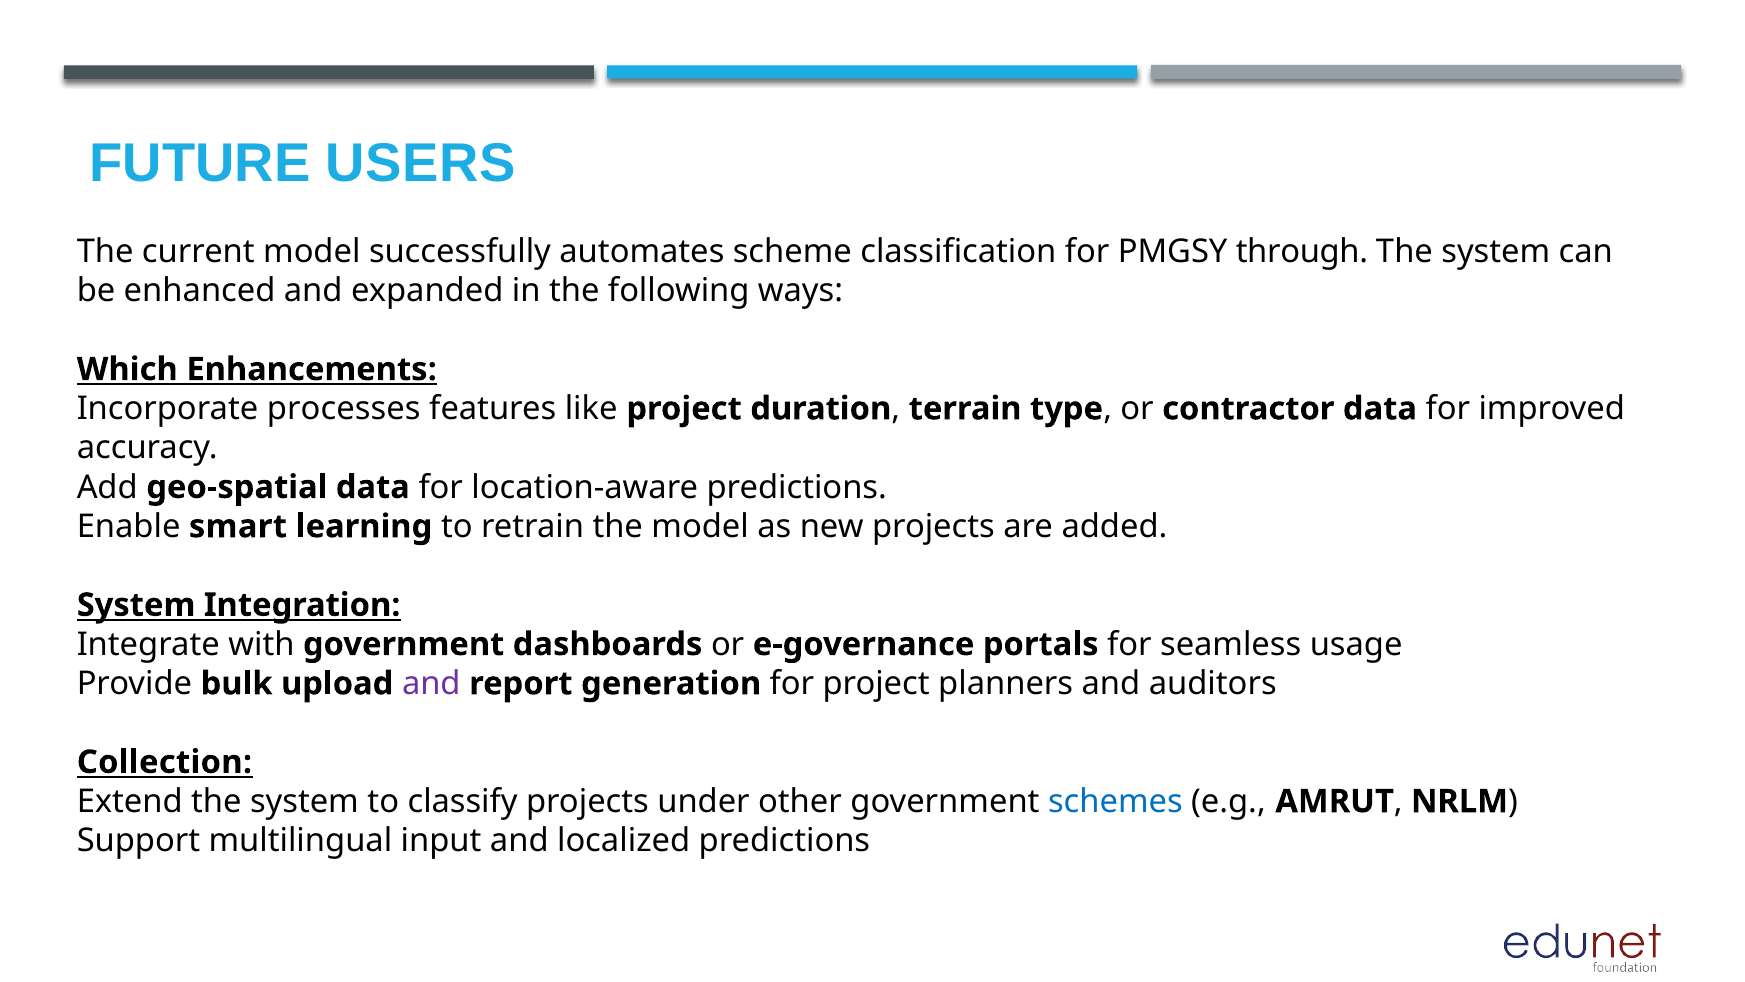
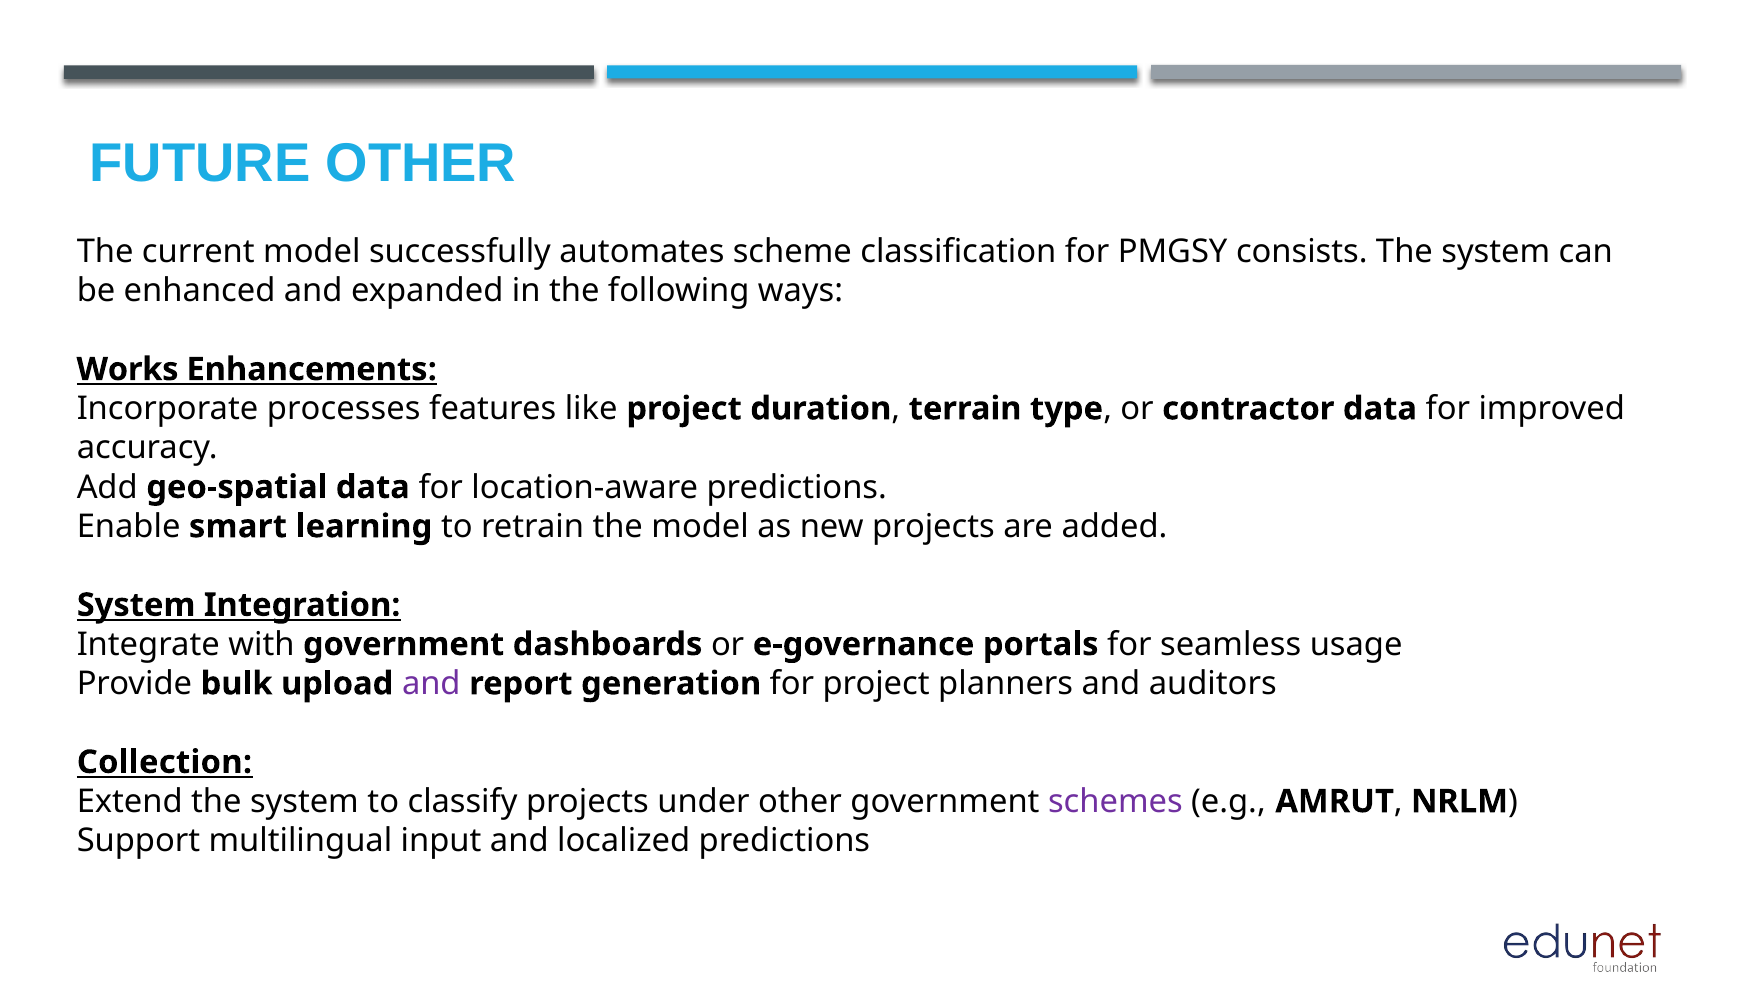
FUTURE USERS: USERS -> OTHER (421, 164)
through: through -> consists (1302, 251)
Which: Which -> Works (127, 369)
schemes colour: blue -> purple (1115, 801)
